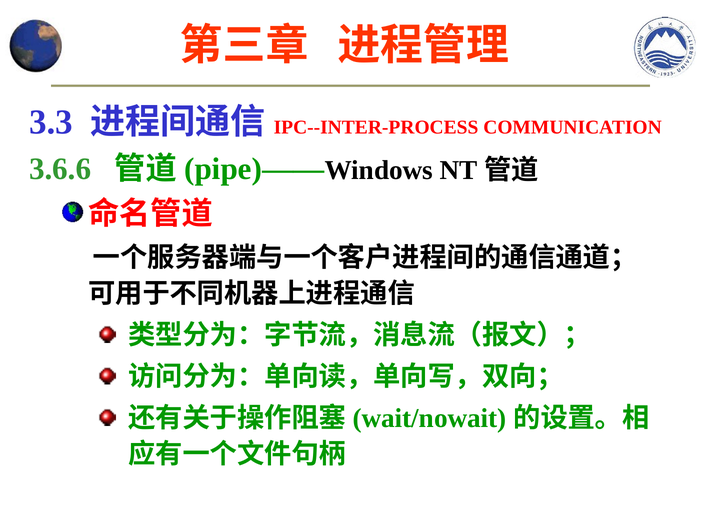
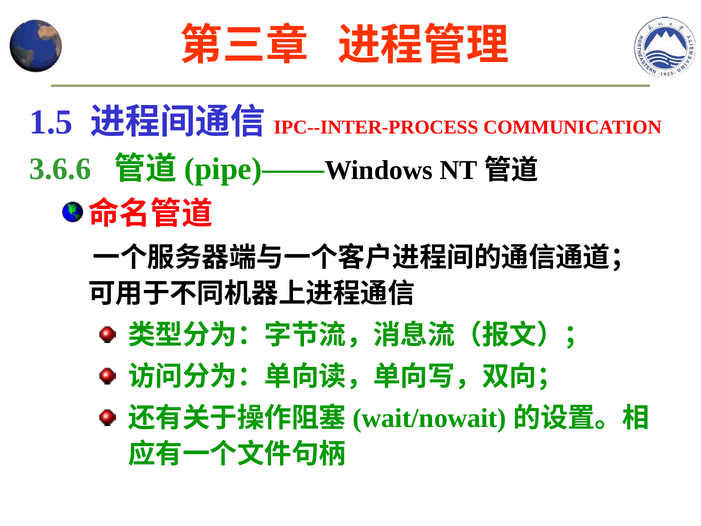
3.3: 3.3 -> 1.5 (51, 122)
